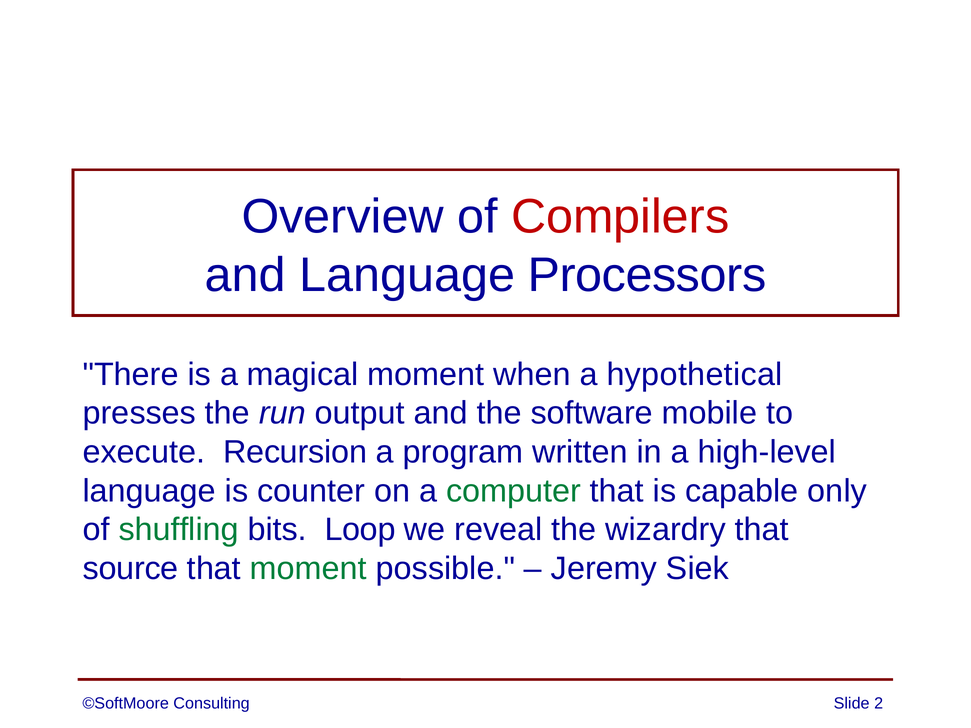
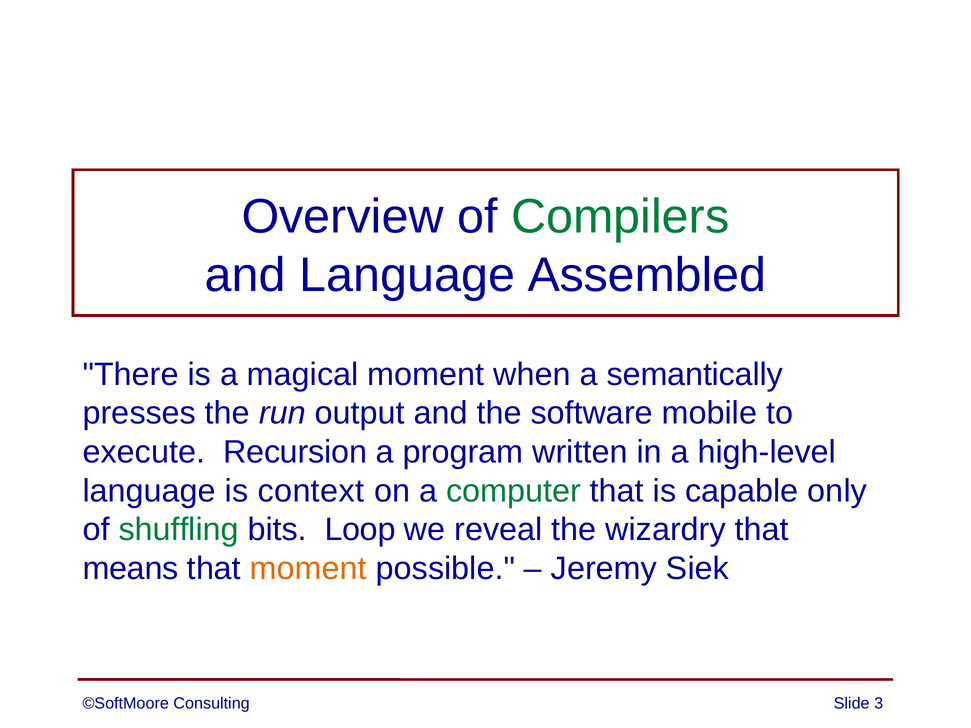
Compilers colour: red -> green (620, 217)
Processors: Processors -> Assembled (647, 275)
hypothetical: hypothetical -> semantically (695, 375)
counter: counter -> context (311, 491)
source: source -> means (131, 569)
moment colour: green -> orange (308, 569)
2: 2 -> 3 (879, 703)
